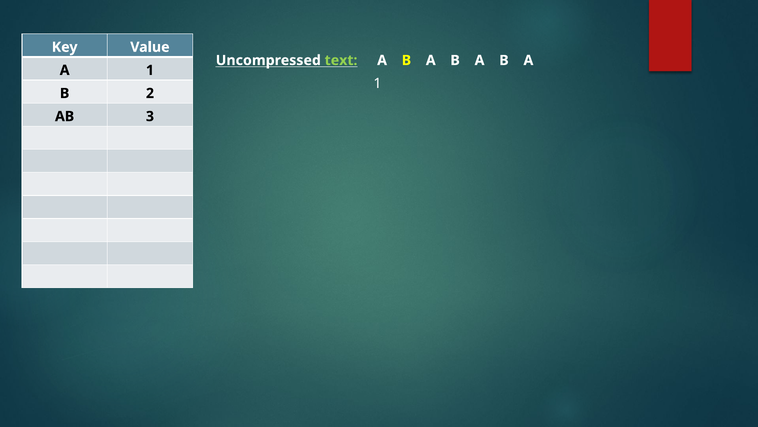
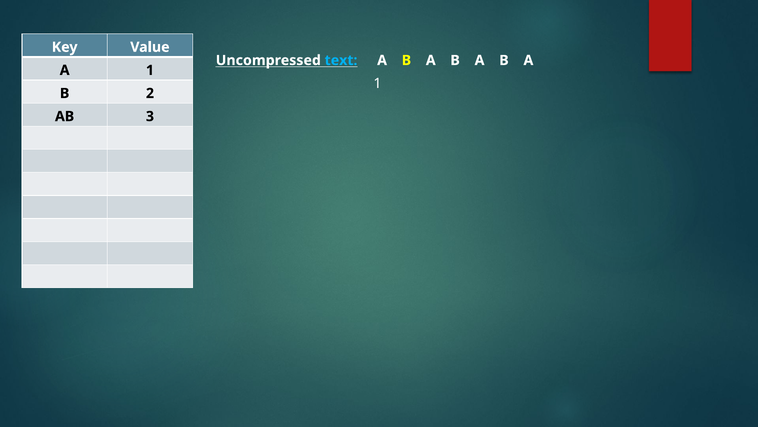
text colour: light green -> light blue (341, 60)
